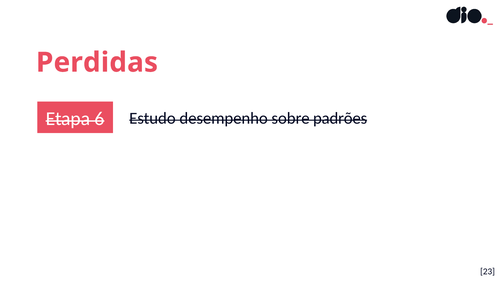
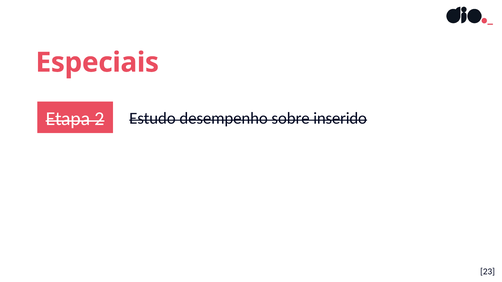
Perdidas: Perdidas -> Especiais (97, 63)
6: 6 -> 2 (100, 119)
padrões: padrões -> inserido (340, 119)
